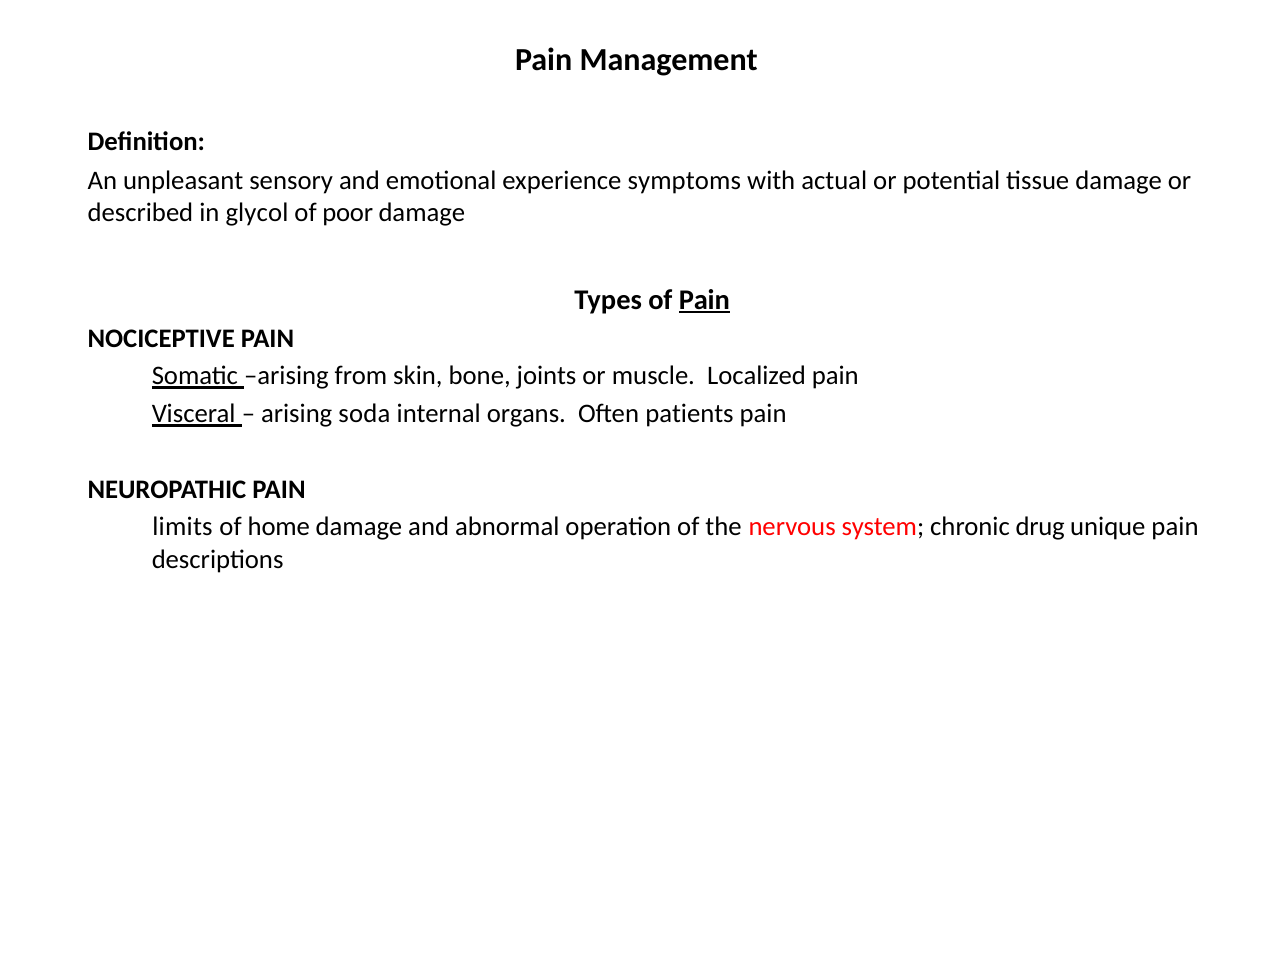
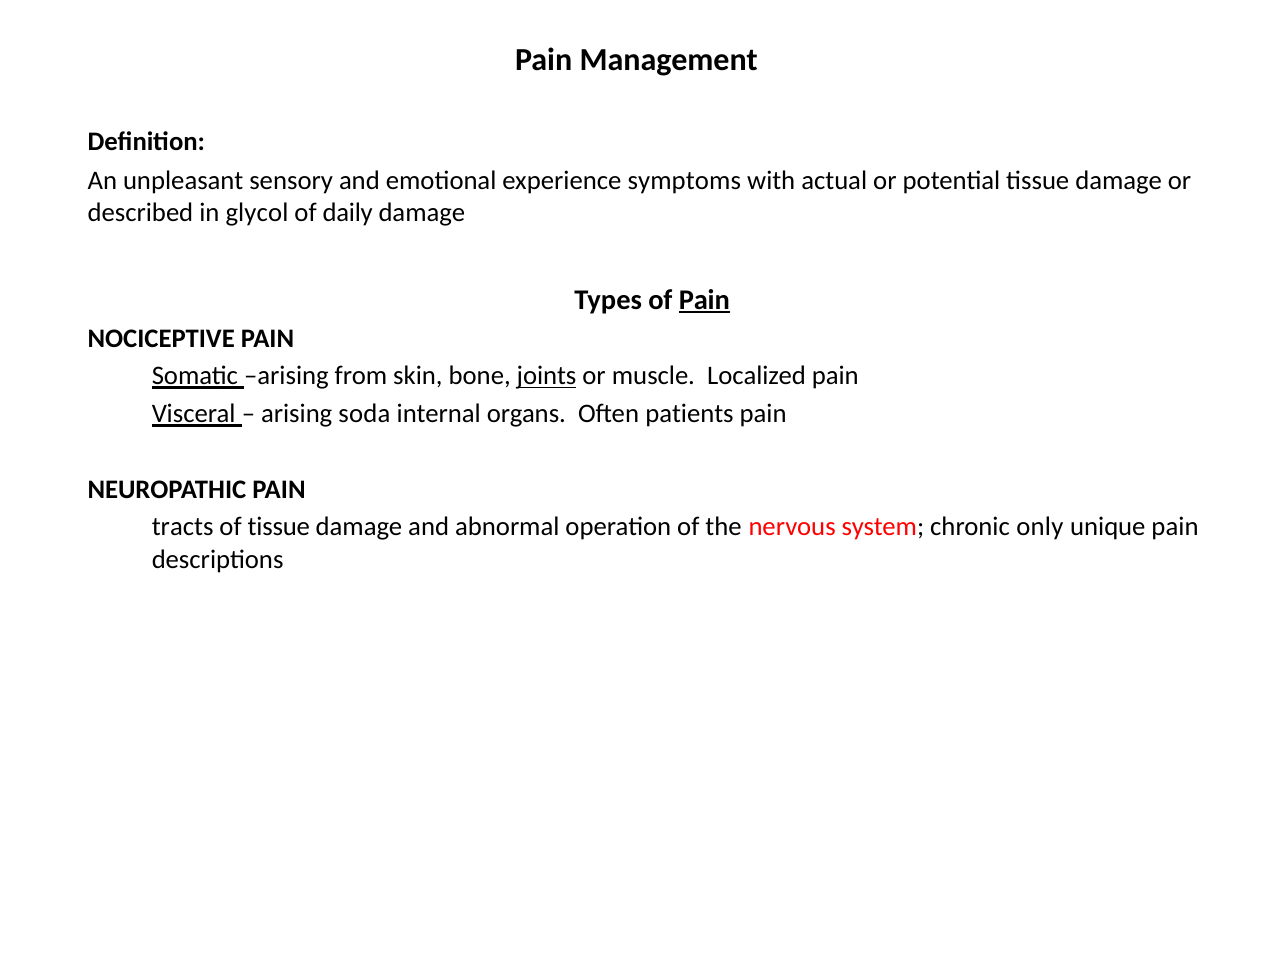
poor: poor -> daily (348, 212)
joints underline: none -> present (547, 376)
limits: limits -> tracts (183, 527)
of home: home -> tissue (279, 527)
drug: drug -> only (1040, 527)
